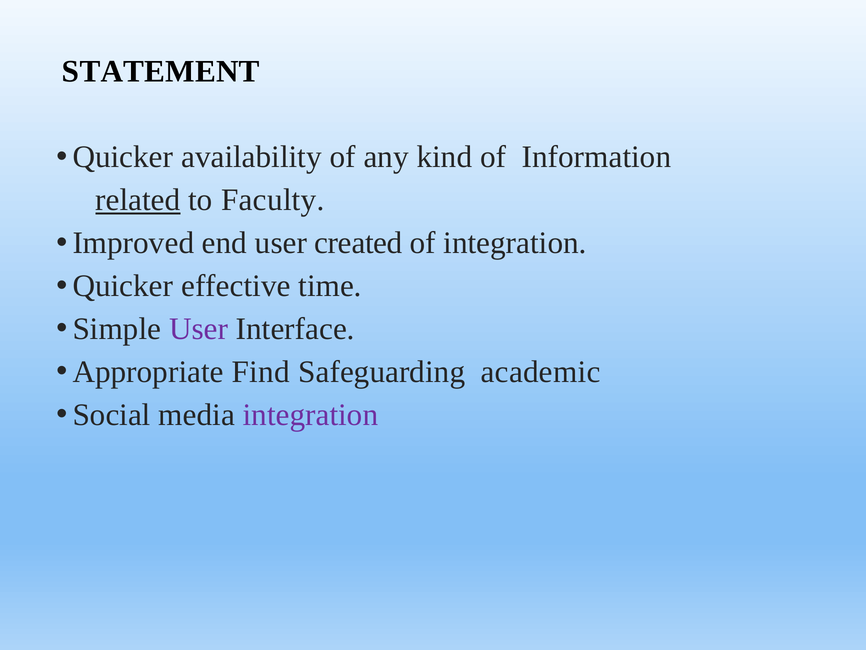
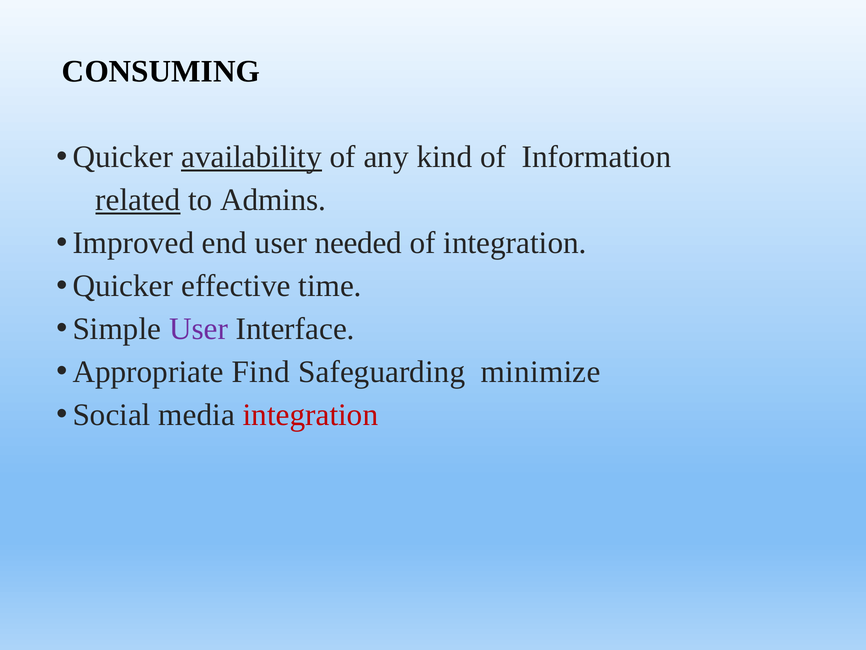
STATEMENT: STATEMENT -> CONSUMING (161, 71)
availability underline: none -> present (251, 157)
Faculty: Faculty -> Admins (273, 200)
created: created -> needed (358, 243)
academic: academic -> minimize (541, 372)
integration colour: purple -> red (311, 414)
